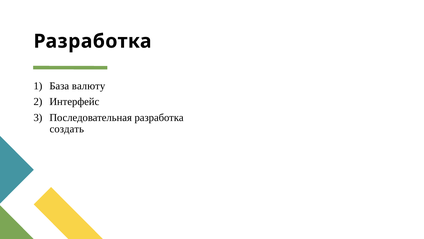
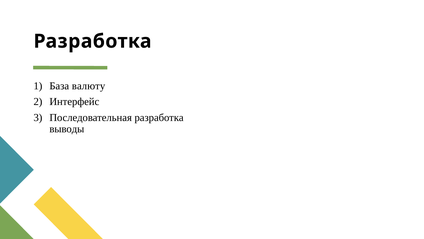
создать: создать -> выводы (67, 129)
